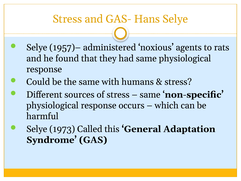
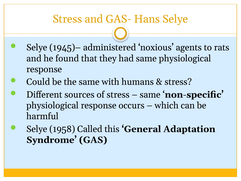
1957)–: 1957)– -> 1945)– (65, 47)
1973: 1973 -> 1958 (62, 129)
